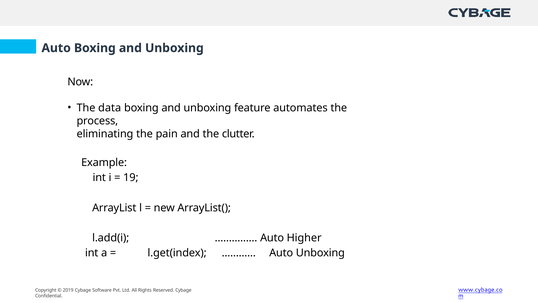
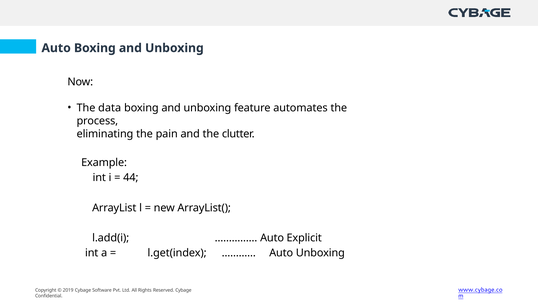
19: 19 -> 44 (131, 178)
Higher: Higher -> Explicit (304, 238)
